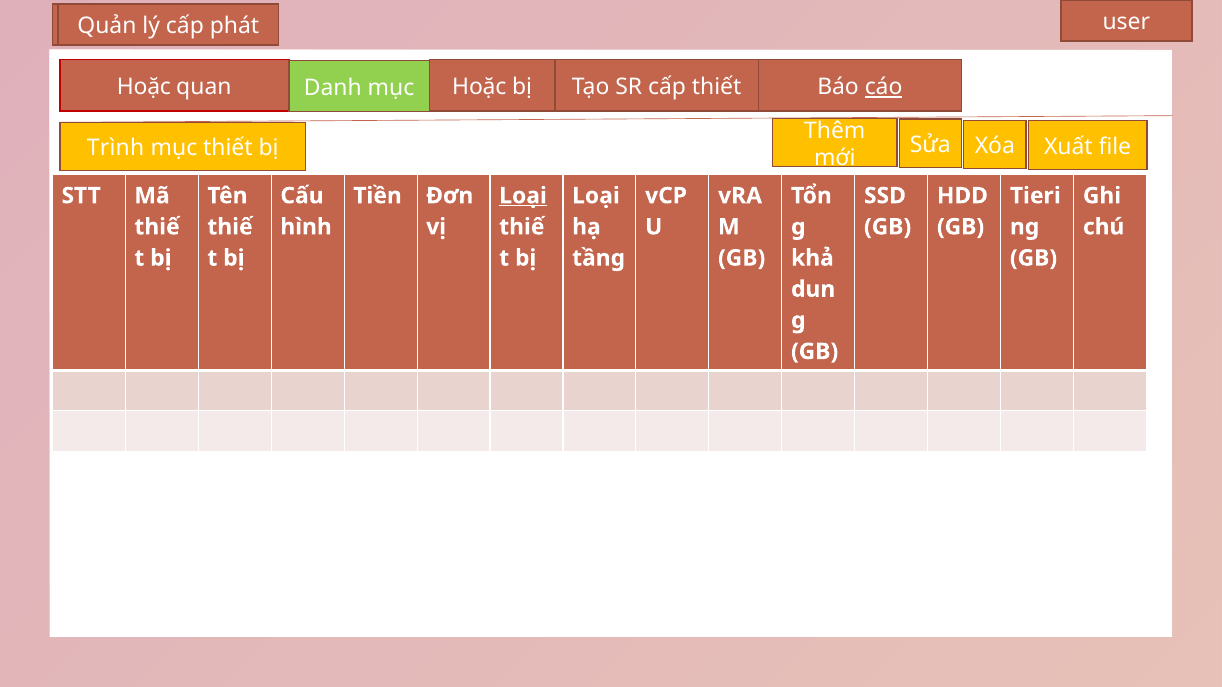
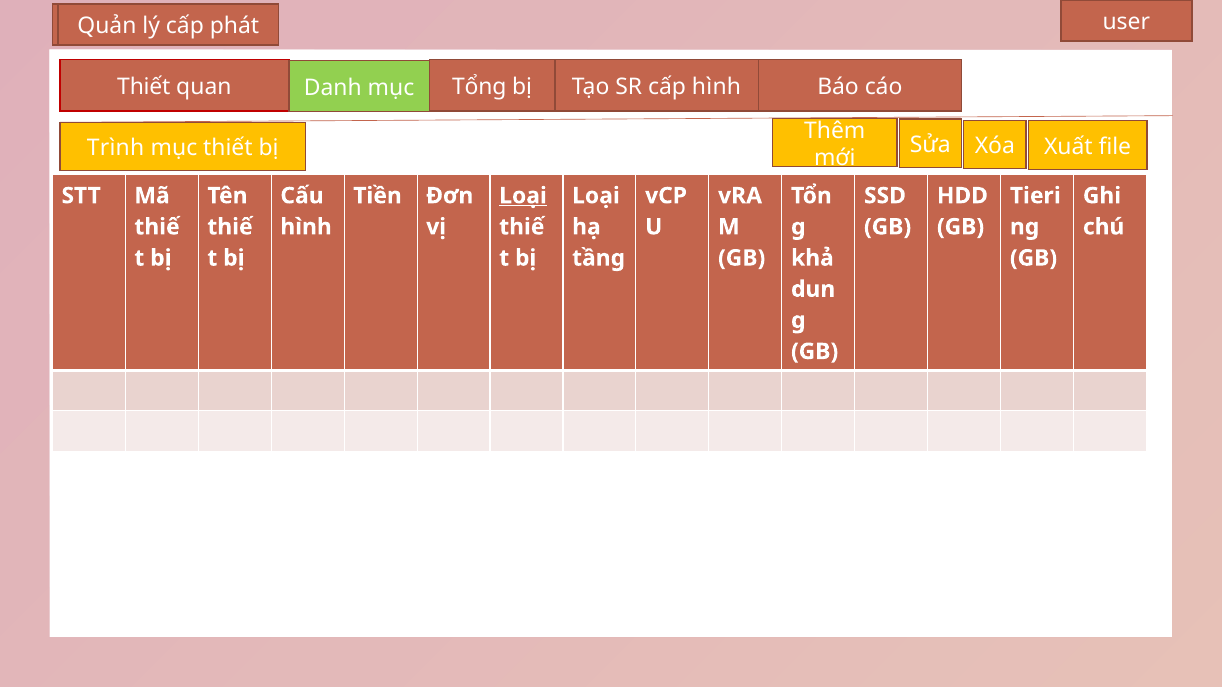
Hoặc: Hoặc -> Thiết (144, 87)
Hoặc: Hoặc -> Tổng (479, 87)
cấp thiết: thiết -> hình (717, 87)
cáo underline: present -> none (884, 87)
